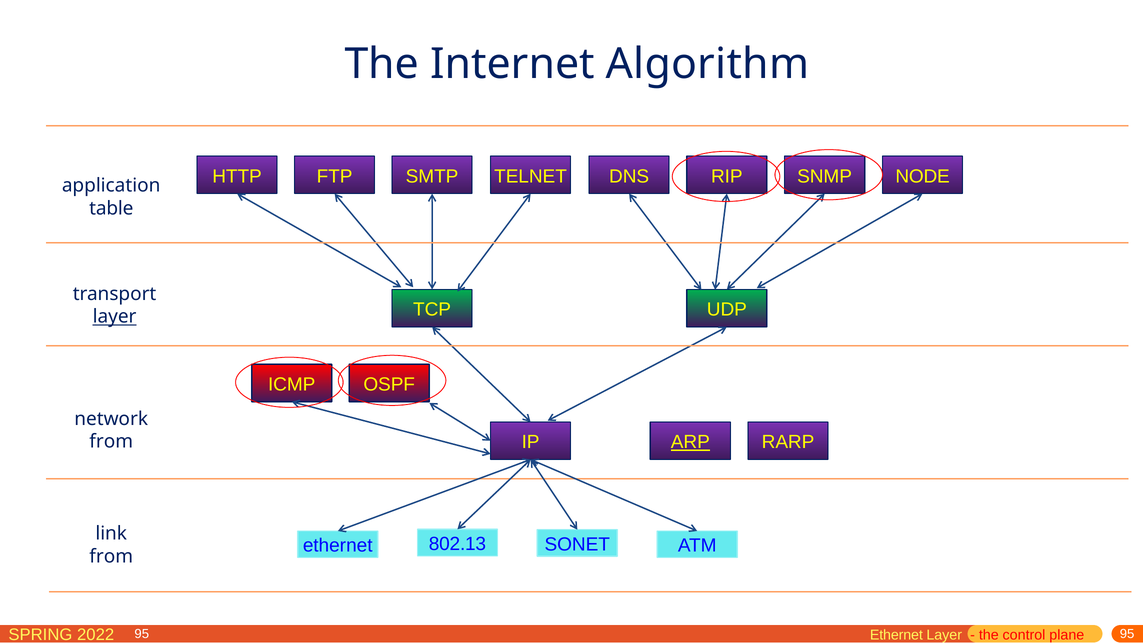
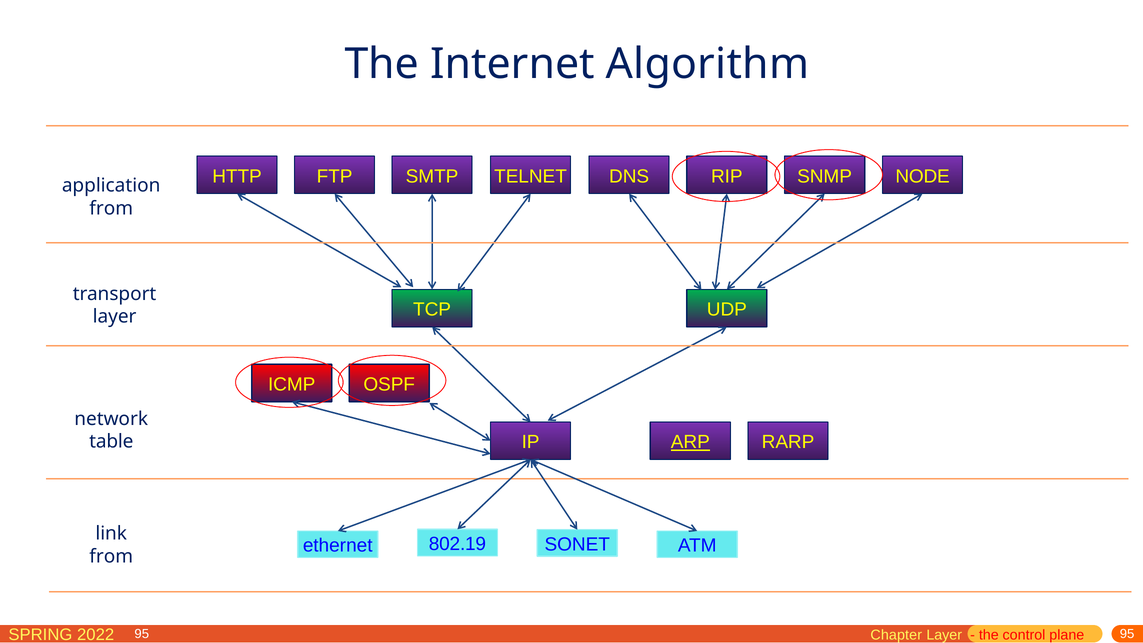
table: table -> from (111, 209)
layer underline: present -> none (115, 317)
from: from -> table (111, 442)
802.13: 802.13 -> 802.19 (457, 544)
Ethernet: Ethernet -> Chapter (896, 635)
